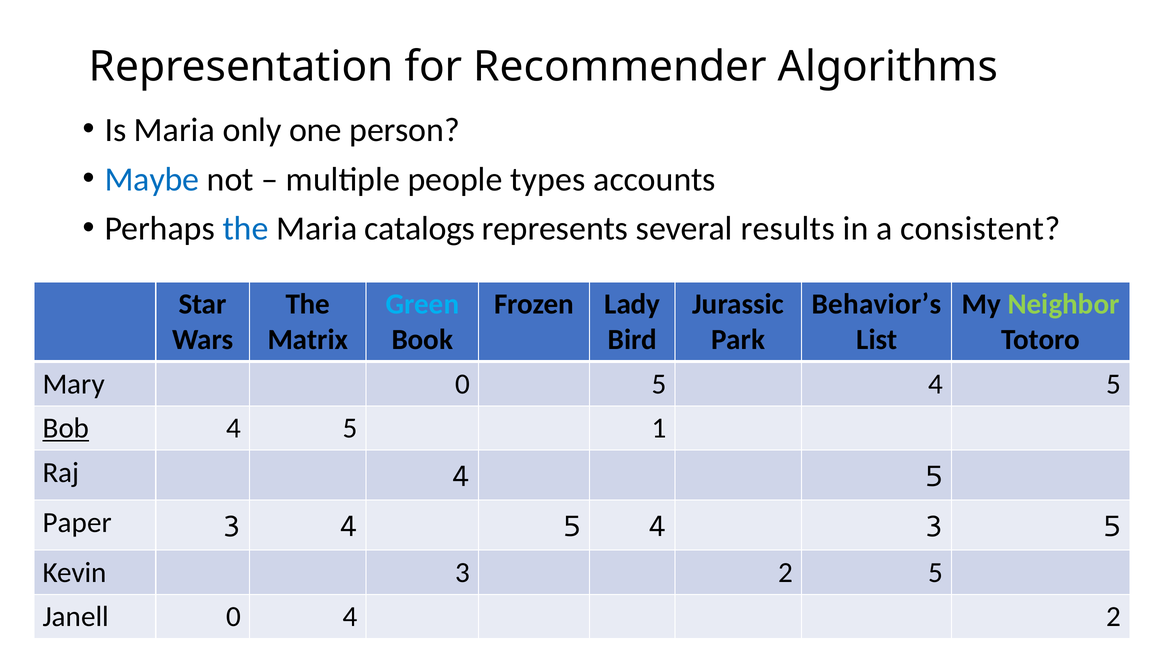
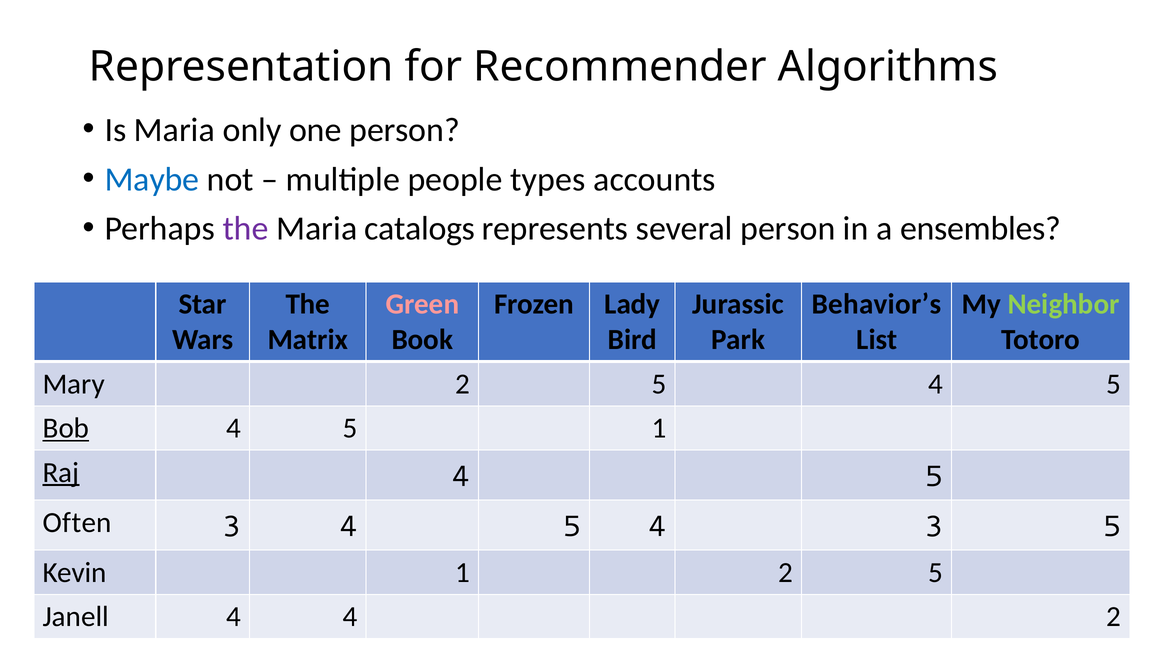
the colour: blue -> purple (246, 229)
several results: results -> person (788, 229)
consistent: consistent -> ensembles (980, 229)
Green colour: light blue -> pink (422, 304)
Mary 0: 0 -> 2 (462, 384)
Raj underline: none -> present (61, 472)
Paper: Paper -> Often (77, 522)
Kevin 3: 3 -> 1 (462, 572)
Janell 0: 0 -> 4 (233, 617)
